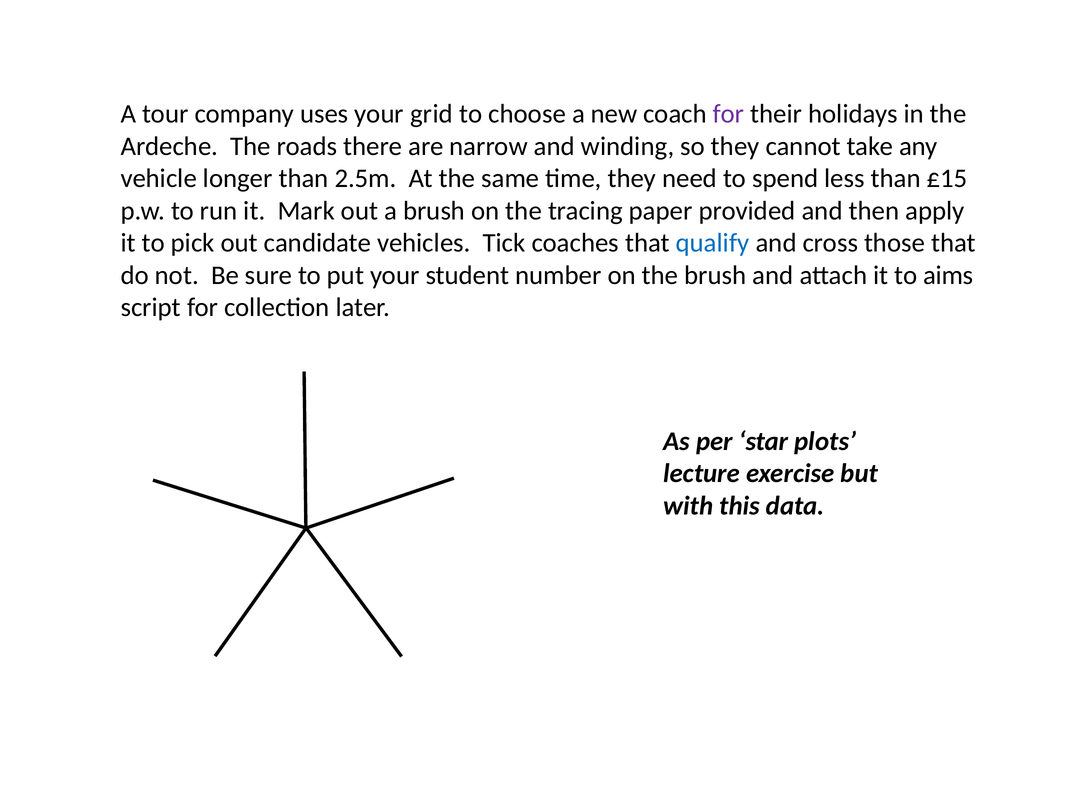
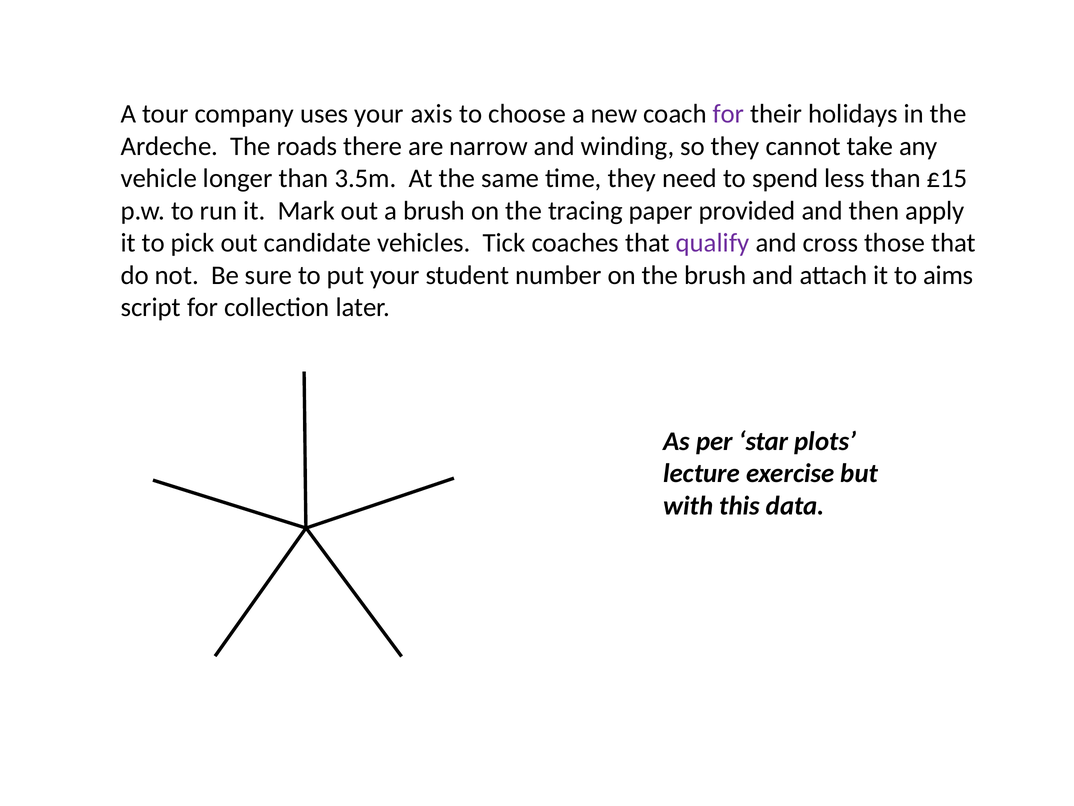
grid: grid -> axis (432, 114)
2.5m: 2.5m -> 3.5m (366, 178)
qualify colour: blue -> purple (713, 243)
